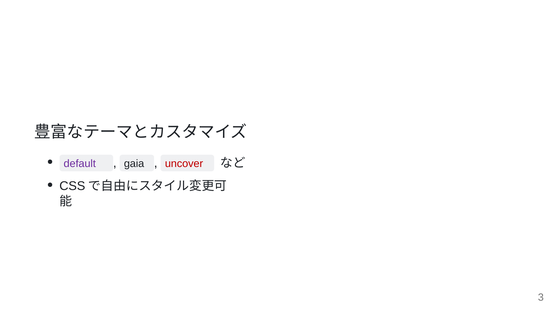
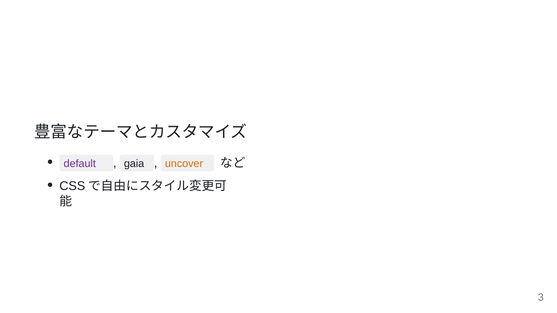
uncover colour: red -> orange (184, 164)
